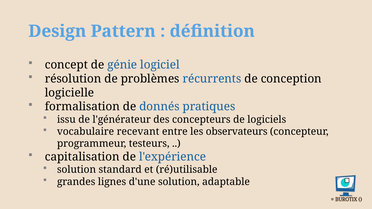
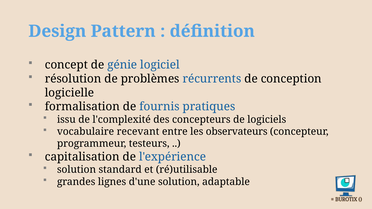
donnés: donnés -> fournis (159, 107)
l'générateur: l'générateur -> l'complexité (122, 120)
